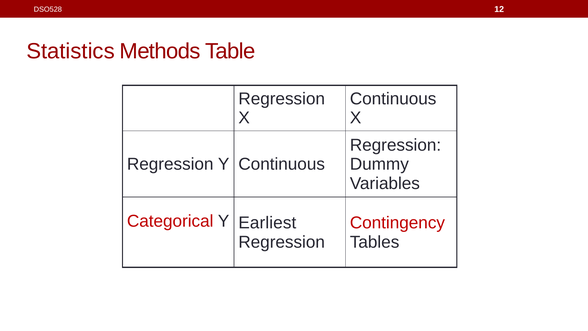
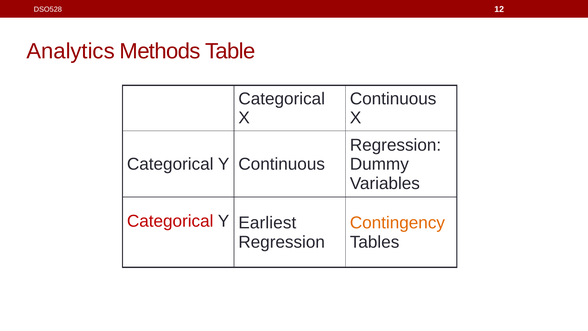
Statistics: Statistics -> Analytics (71, 51)
Regression: Regression -> Categorical (282, 99)
Regression: Regression -> Categorical (170, 164)
Contingency colour: red -> orange (397, 223)
